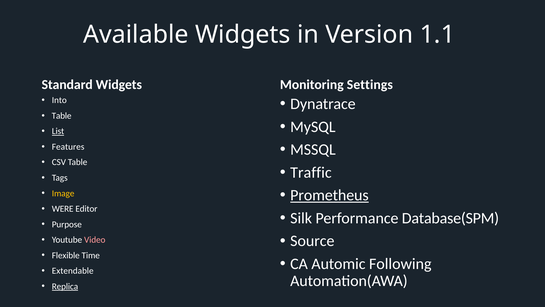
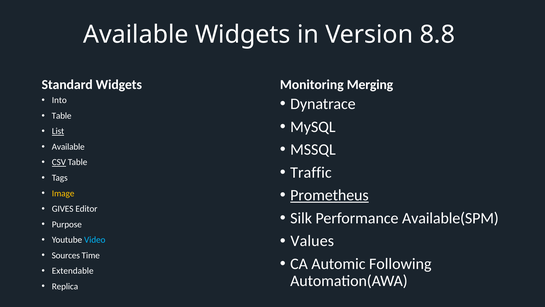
1.1: 1.1 -> 8.8 (437, 35)
Settings: Settings -> Merging (370, 84)
Features: Features -> Available (68, 147)
CSV underline: none -> present (59, 162)
WERE: WERE -> GIVES (63, 209)
Database(SPM: Database(SPM -> Available(SPM (450, 218)
Source: Source -> Values (312, 241)
Video colour: pink -> light blue (95, 240)
Flexible: Flexible -> Sources (66, 255)
Replica underline: present -> none (65, 286)
